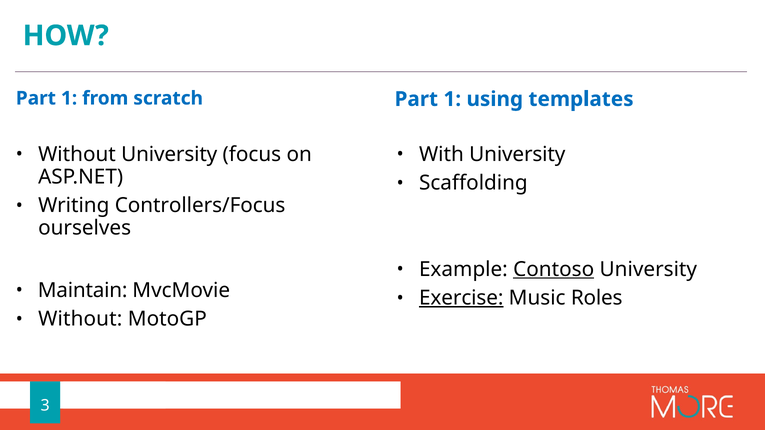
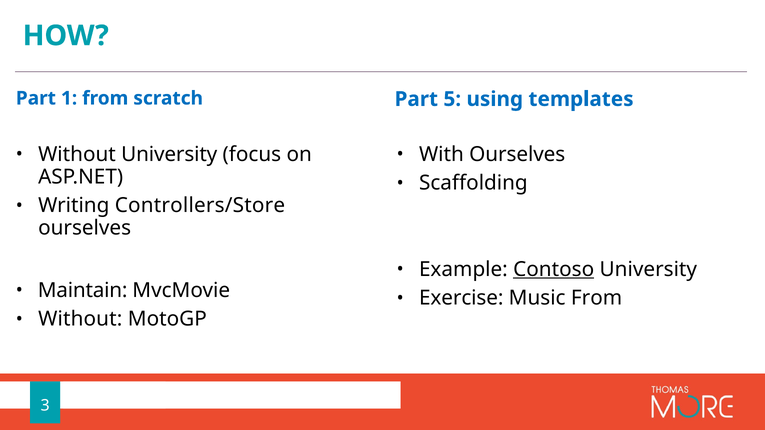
1: 1 -> 5 (452, 99)
With University: University -> Ourselves (517, 154)
Controllers/Focus: Controllers/Focus -> Controllers/Store (200, 206)
Exercise underline: present -> none (461, 298)
Music Roles: Roles -> From (597, 298)
